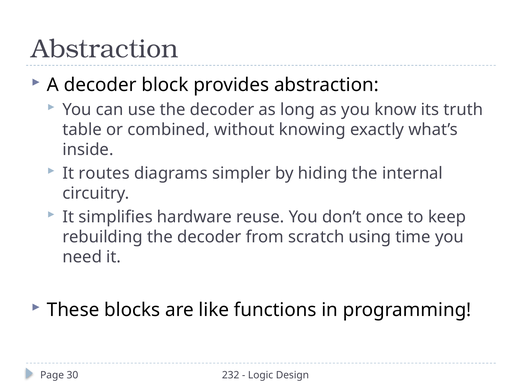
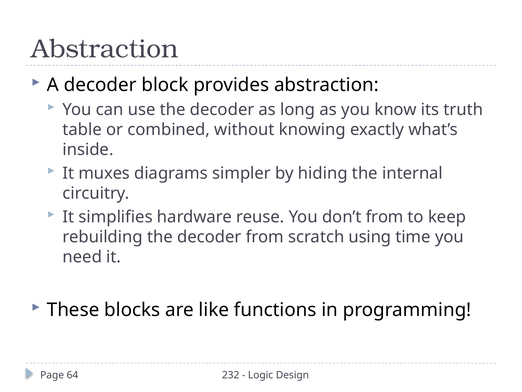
routes: routes -> muxes (104, 173)
don’t once: once -> from (385, 217)
30: 30 -> 64 (72, 375)
